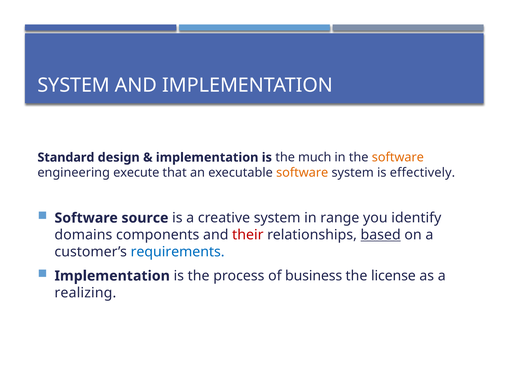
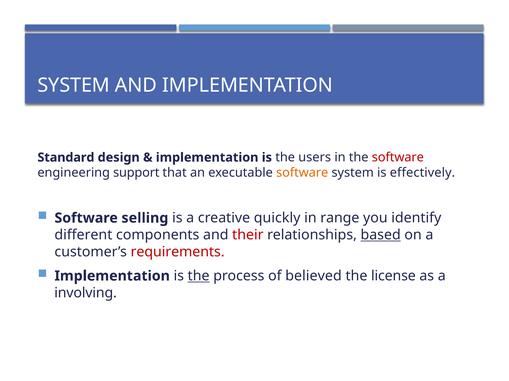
much: much -> users (315, 158)
software colour: orange -> red (398, 158)
execute: execute -> support (136, 173)
source: source -> selling (145, 218)
creative system: system -> quickly (277, 218)
domains: domains -> different (83, 235)
requirements colour: blue -> red (178, 252)
the underline: none -> present (199, 276)
business: business -> believed (314, 276)
realizing: realizing -> involving (86, 293)
